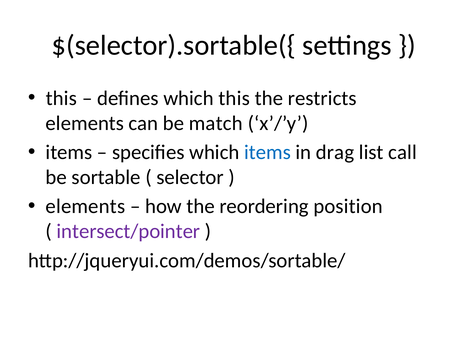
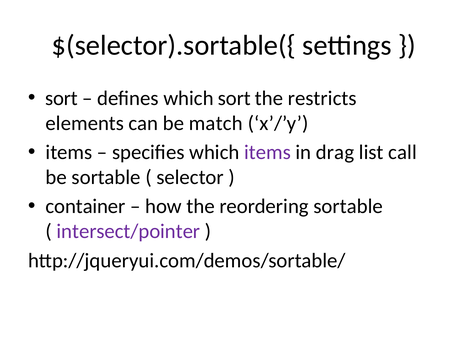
this: this -> sort (62, 98)
which this: this -> sort (234, 98)
items colour: blue -> purple (267, 152)
elements: elements -> container (86, 206)
reordering position: position -> sortable (348, 206)
